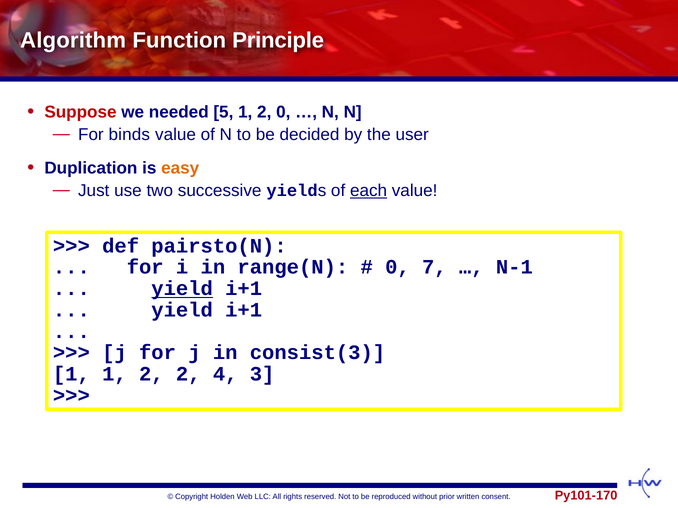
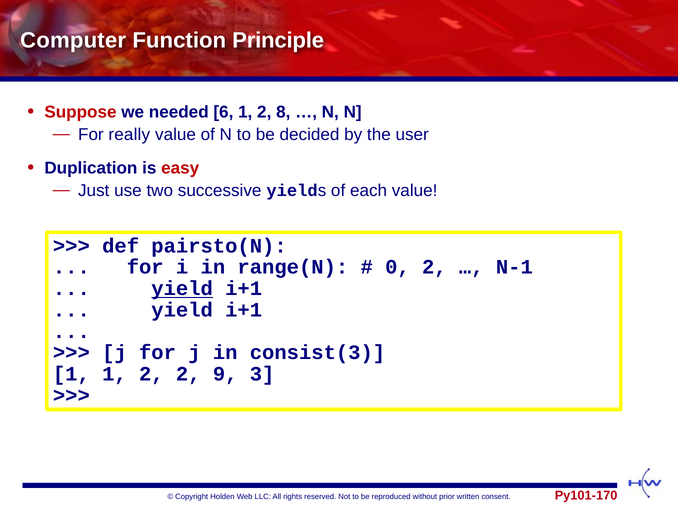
Algorithm: Algorithm -> Computer (73, 40)
5: 5 -> 6 (223, 112)
2 0: 0 -> 8 (283, 112)
binds: binds -> really (129, 135)
easy colour: orange -> red (180, 168)
each underline: present -> none (369, 191)
0 7: 7 -> 2 (434, 267)
4: 4 -> 9 (225, 374)
